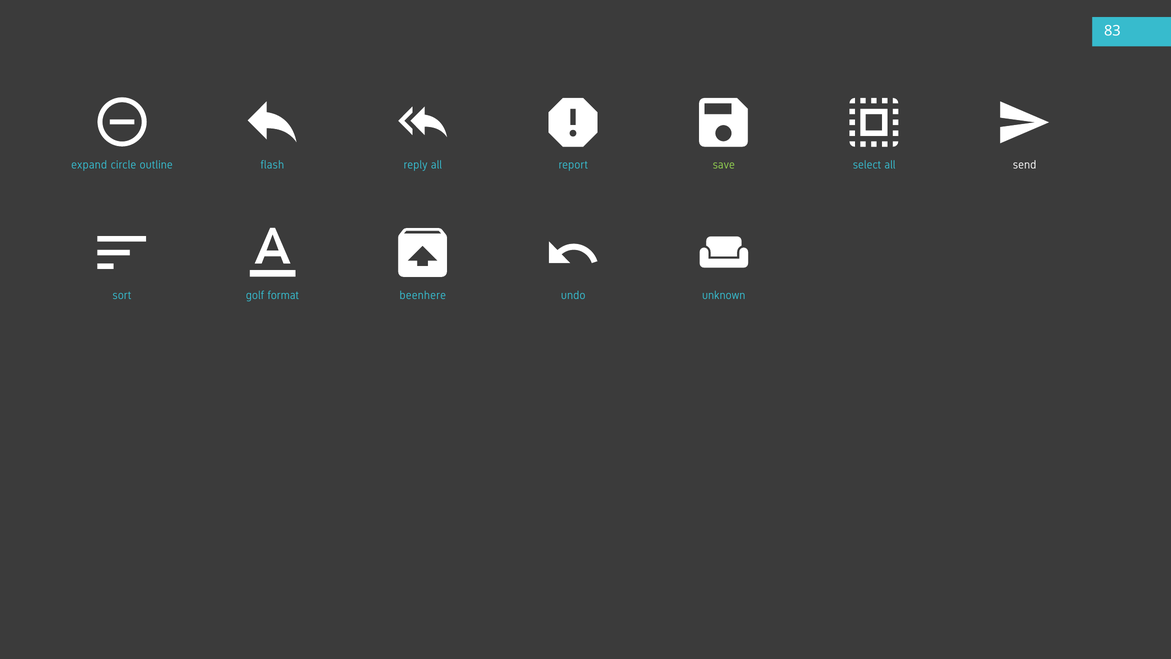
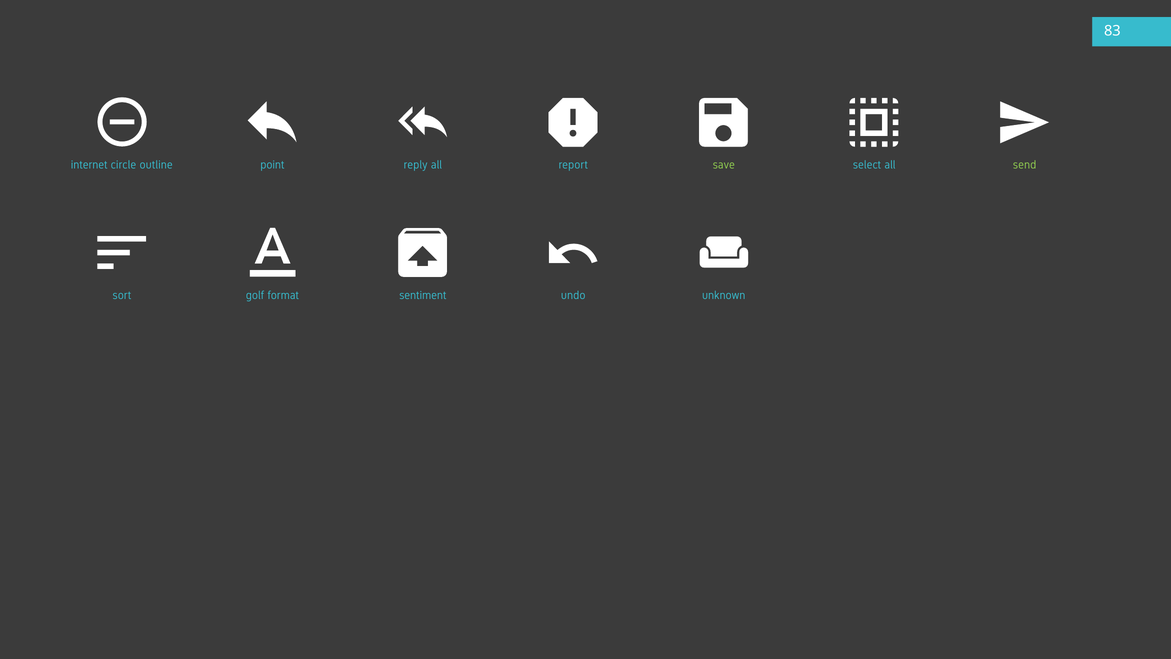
expand: expand -> internet (89, 165)
flash: flash -> point (272, 165)
send colour: white -> light green (1025, 165)
beenhere: beenhere -> sentiment (423, 295)
